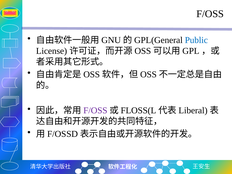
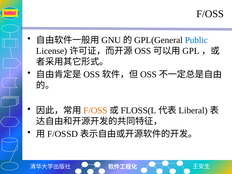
F/OSS colour: purple -> orange (95, 110)
